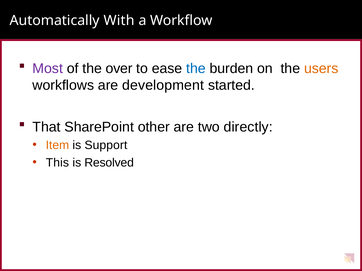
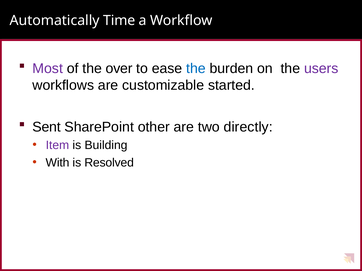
With: With -> Time (119, 21)
users colour: orange -> purple (321, 69)
development: development -> customizable (163, 85)
That: That -> Sent (47, 127)
Item colour: orange -> purple (57, 145)
Support: Support -> Building (106, 145)
This: This -> With (58, 163)
